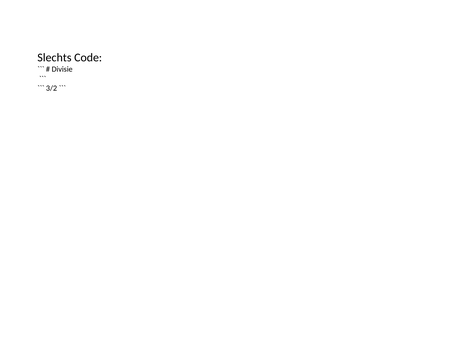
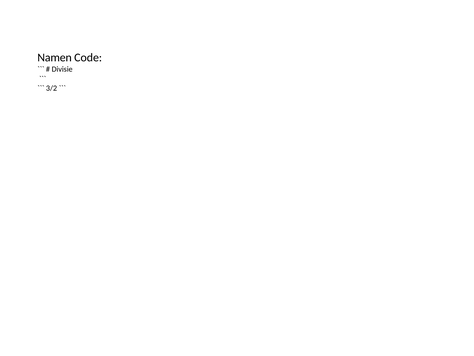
Slechts: Slechts -> Namen (55, 58)
